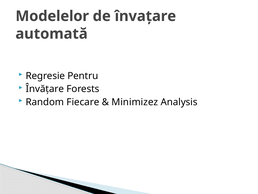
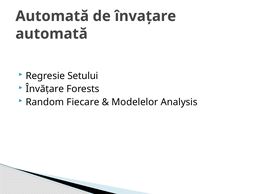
Modelelor: Modelelor -> Automată (52, 16)
Pentru: Pentru -> Setului (83, 76)
Minimizez: Minimizez -> Modelelor (135, 102)
